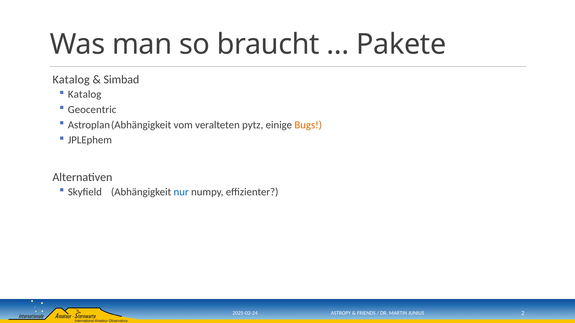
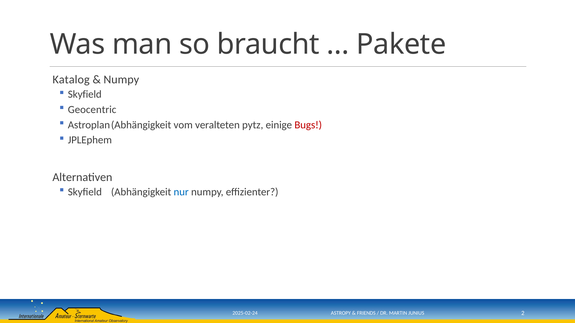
Simbad: Simbad -> Numpy (121, 80)
Katalog: Katalog -> Skyfield (85, 95)
Bugs colour: orange -> red (308, 125)
